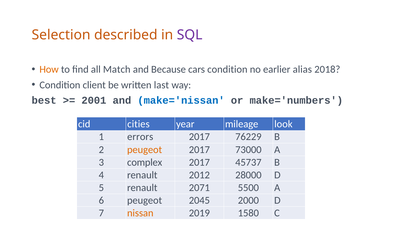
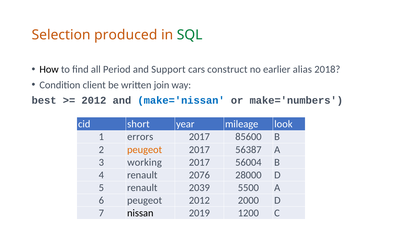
described: described -> produced (126, 35)
SQL colour: purple -> green (190, 35)
How colour: orange -> black (49, 69)
Match: Match -> Period (117, 69)
Because: Because -> Support (168, 69)
cars condition: condition -> construct (227, 69)
last: last -> join (162, 85)
2001: 2001 -> 2012 (94, 100)
cities: cities -> short (138, 124)
76229: 76229 -> 85600 (248, 137)
73000: 73000 -> 56387 (248, 149)
complex: complex -> working (145, 162)
45737: 45737 -> 56004 (248, 162)
2012: 2012 -> 2076 (199, 175)
2071: 2071 -> 2039 (199, 187)
peugeot 2045: 2045 -> 2012 (199, 200)
nissan colour: orange -> black (140, 213)
1580: 1580 -> 1200 (248, 213)
